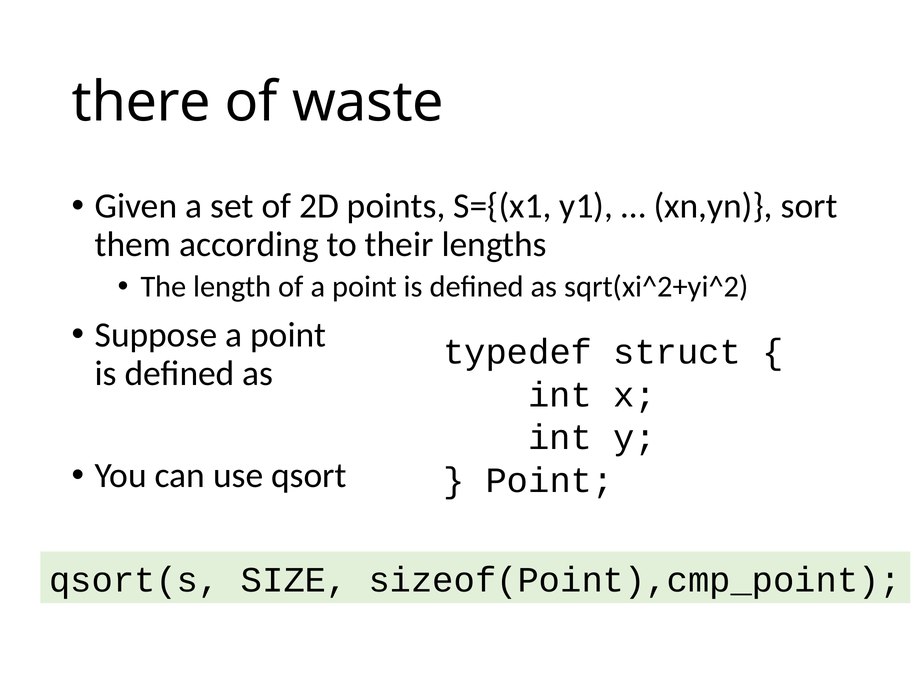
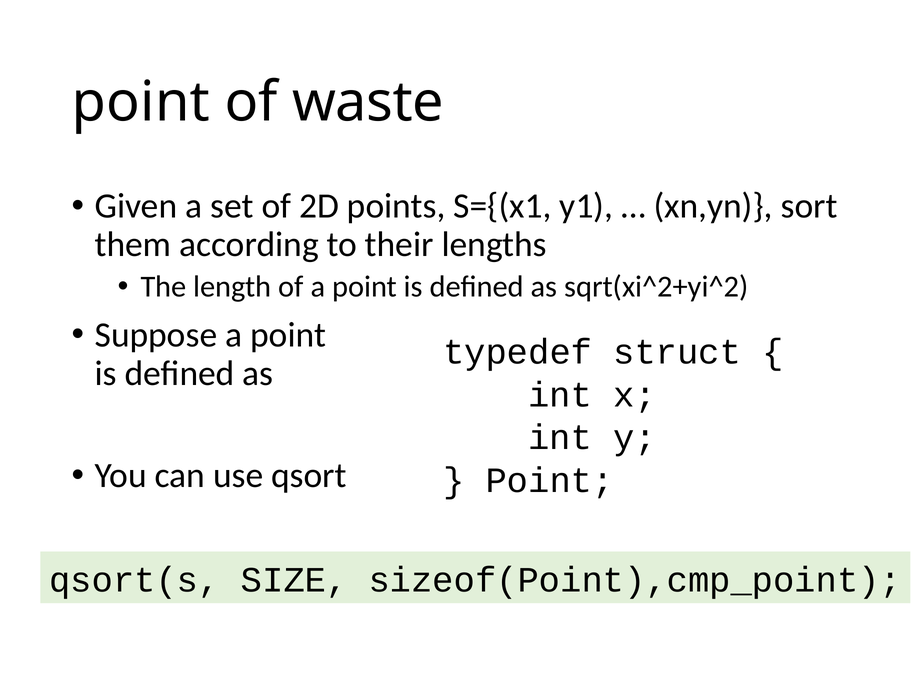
there: there -> point (141, 102)
